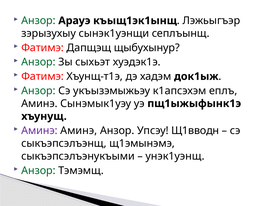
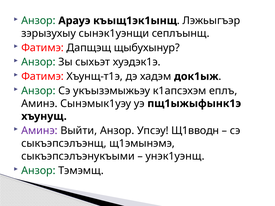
Аминэ Аминэ: Аминэ -> Выйти (79, 131)
